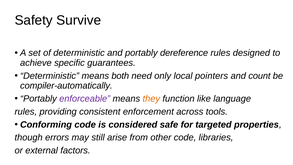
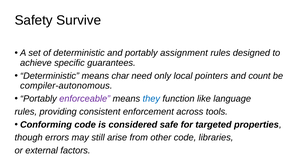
dereference: dereference -> assignment (184, 53)
both: both -> char (120, 76)
compiler-automatically: compiler-automatically -> compiler-autonomous (66, 86)
they colour: orange -> blue (151, 99)
